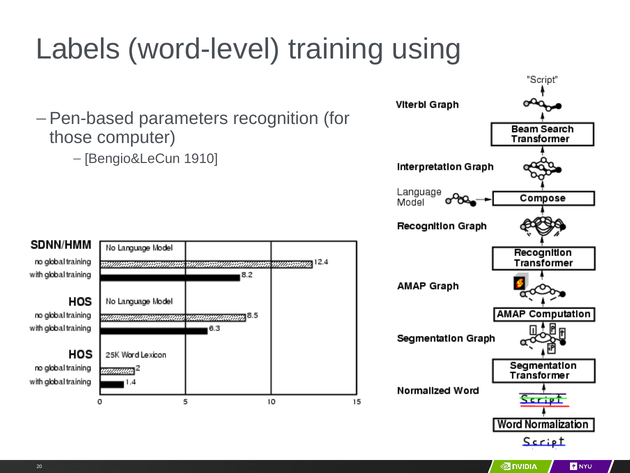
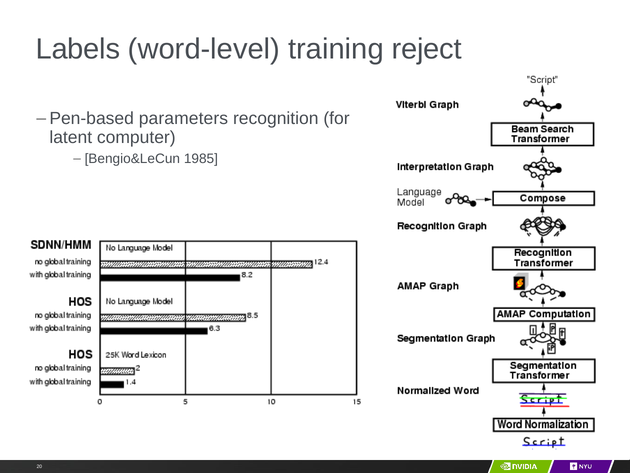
using: using -> reject (427, 49)
those: those -> latent (71, 137)
1910: 1910 -> 1985 (201, 159)
